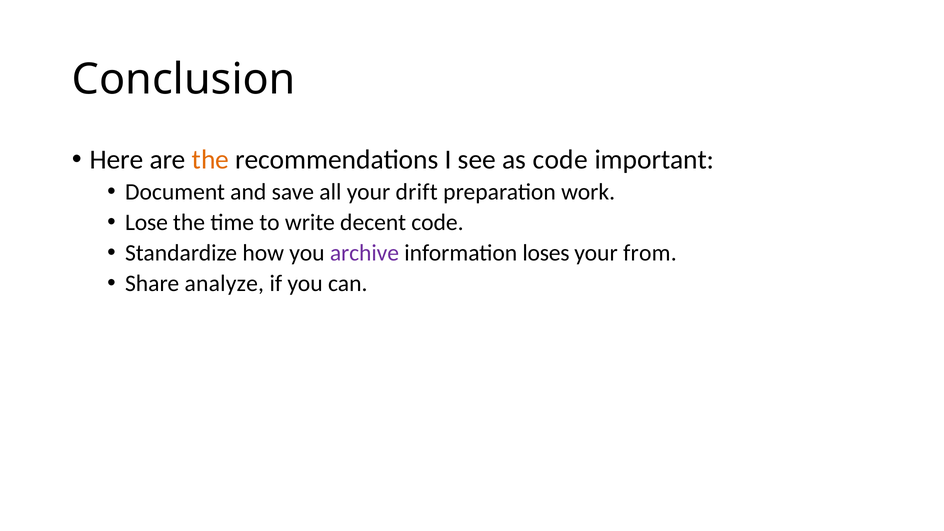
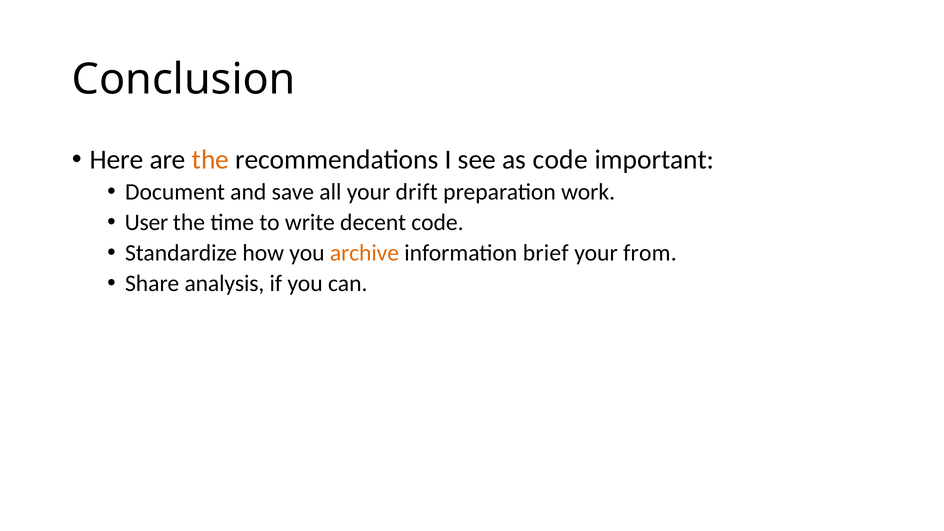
Lose: Lose -> User (147, 223)
archive colour: purple -> orange (364, 253)
loses: loses -> brief (546, 253)
analyze: analyze -> analysis (224, 283)
